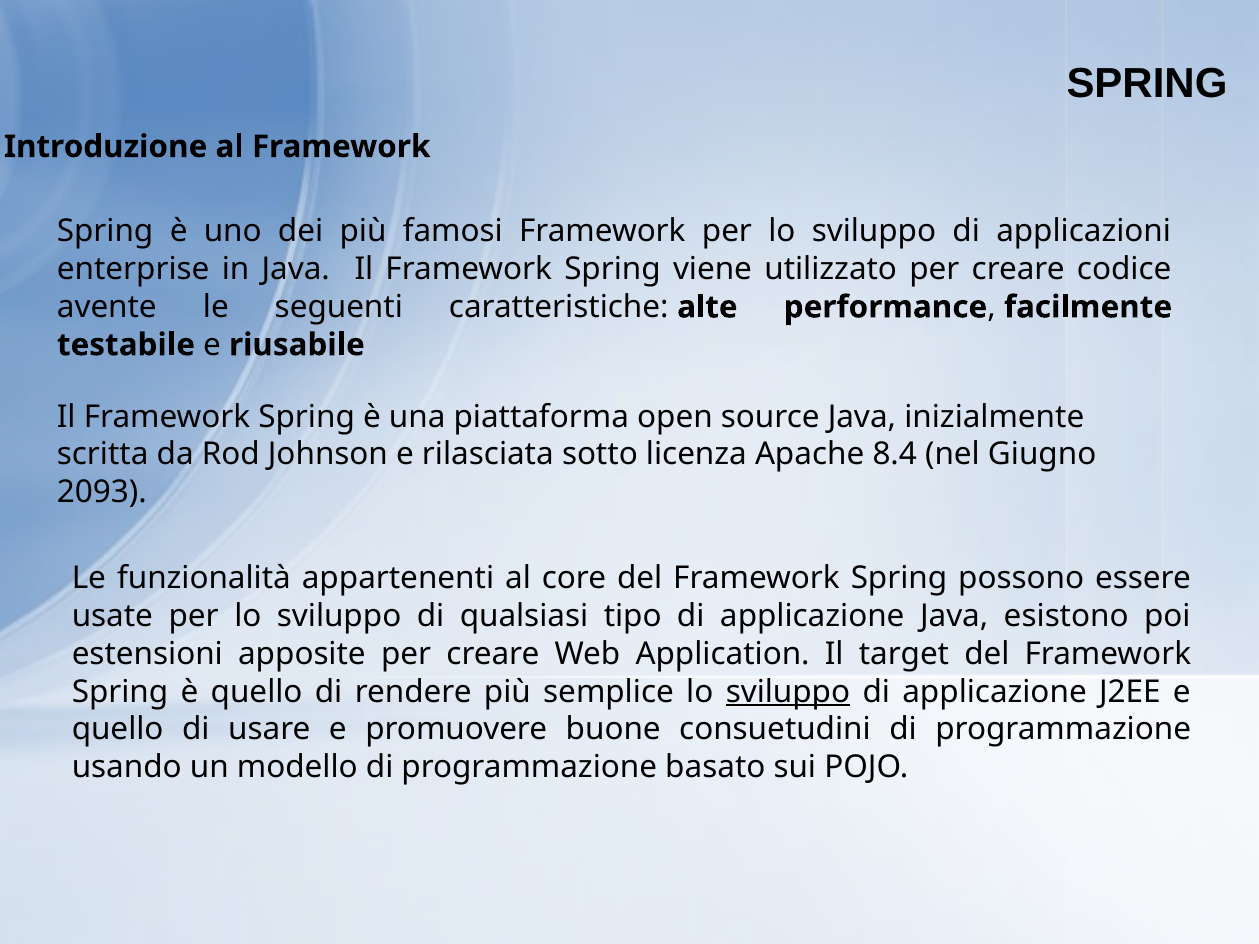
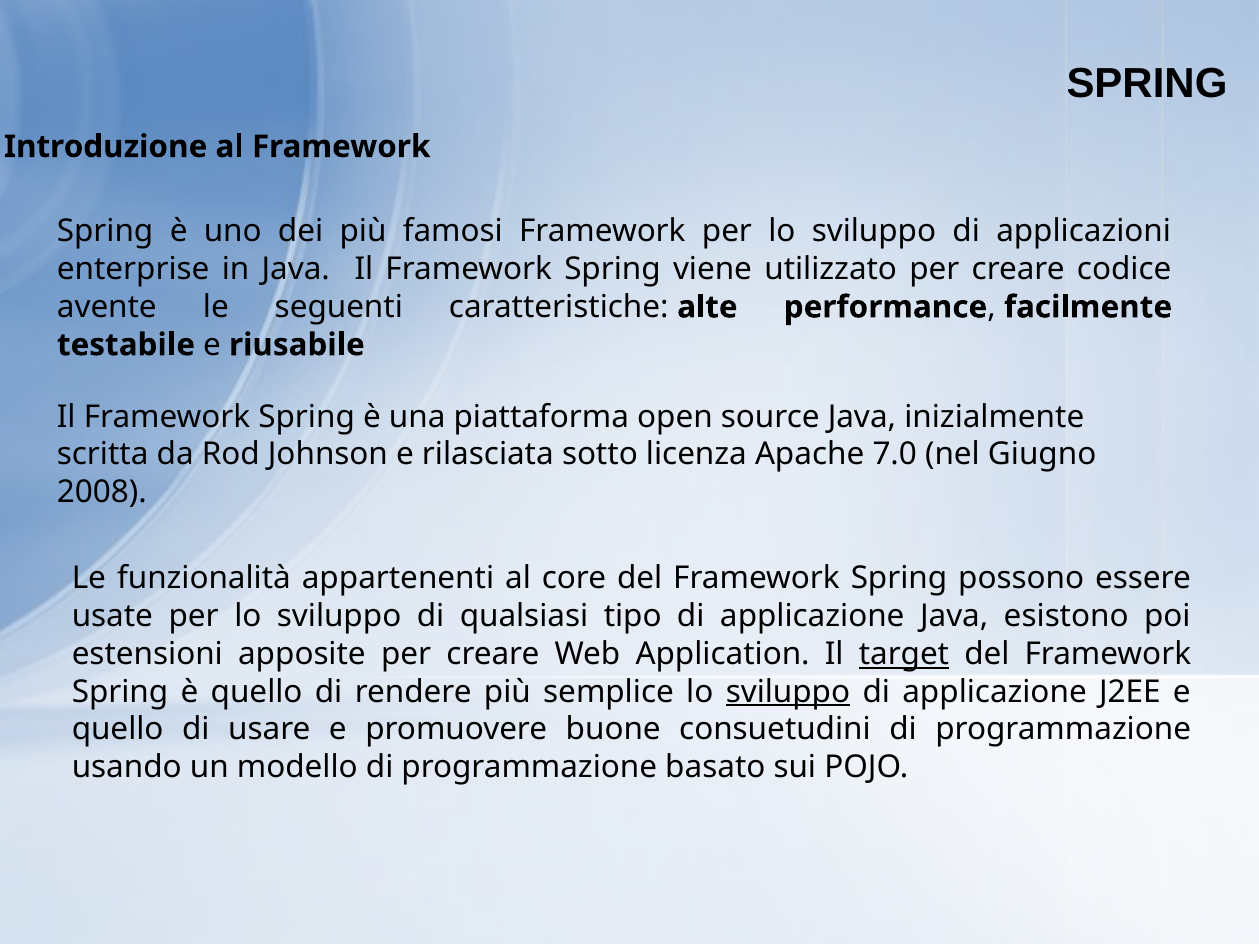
8.4: 8.4 -> 7.0 (895, 455)
2093: 2093 -> 2008 (102, 492)
target underline: none -> present (904, 654)
